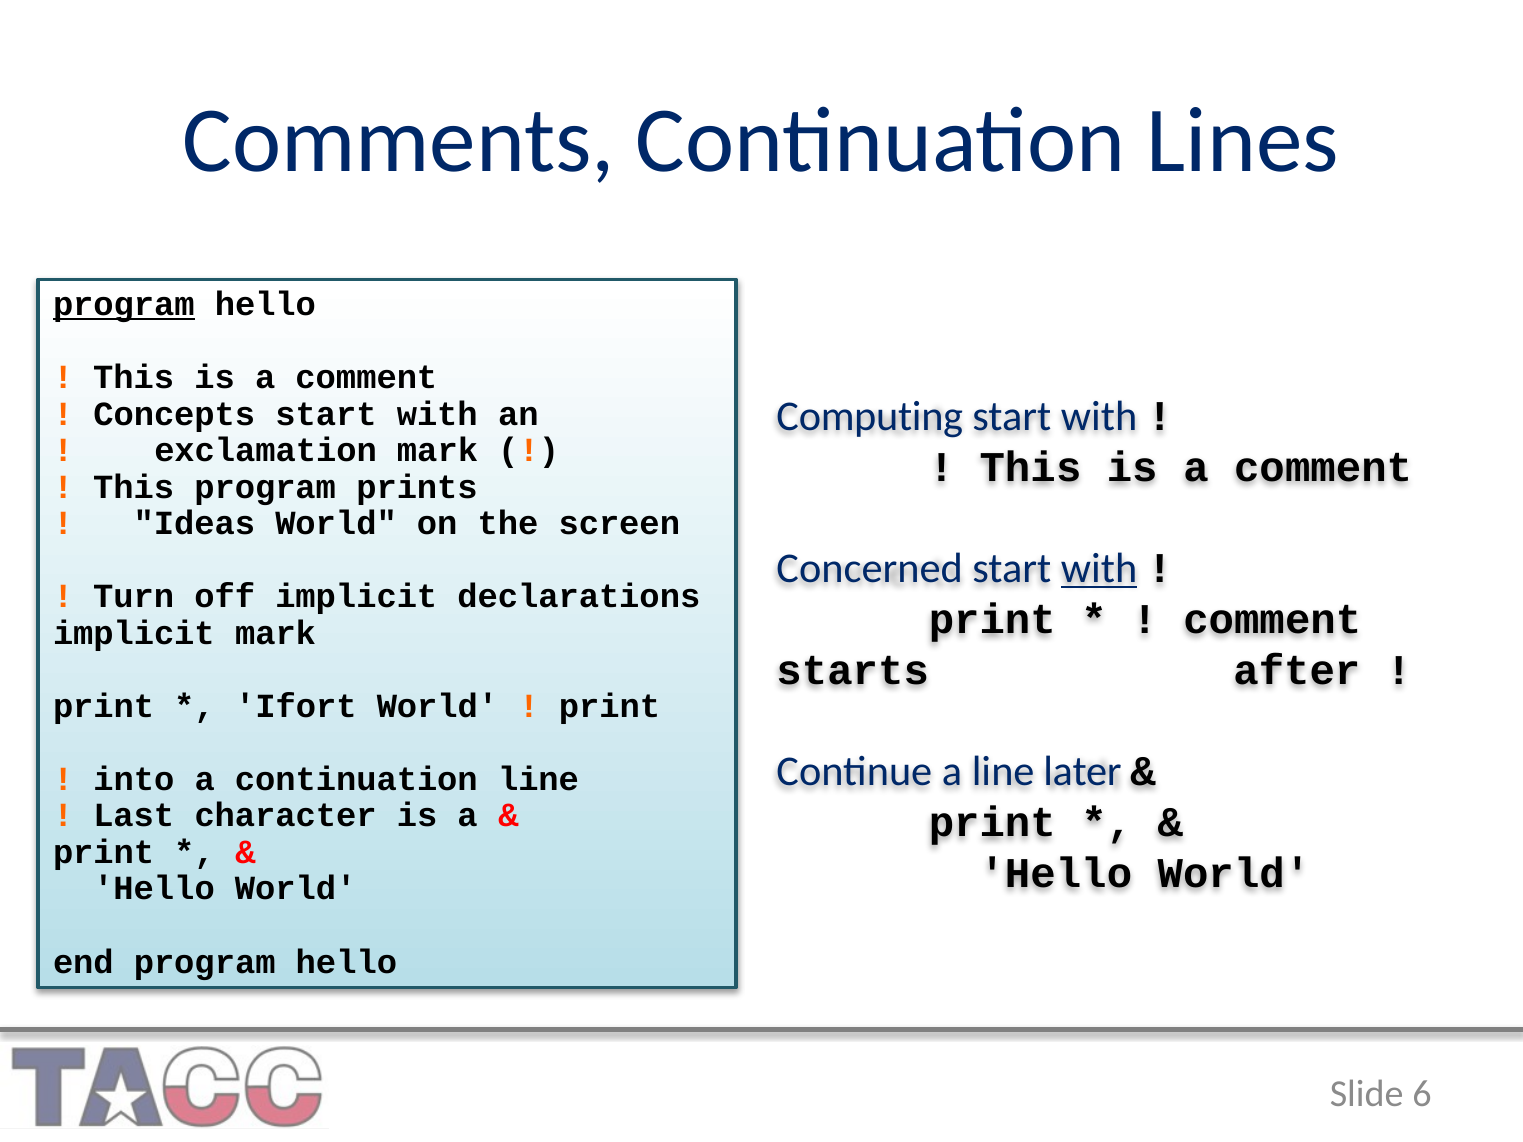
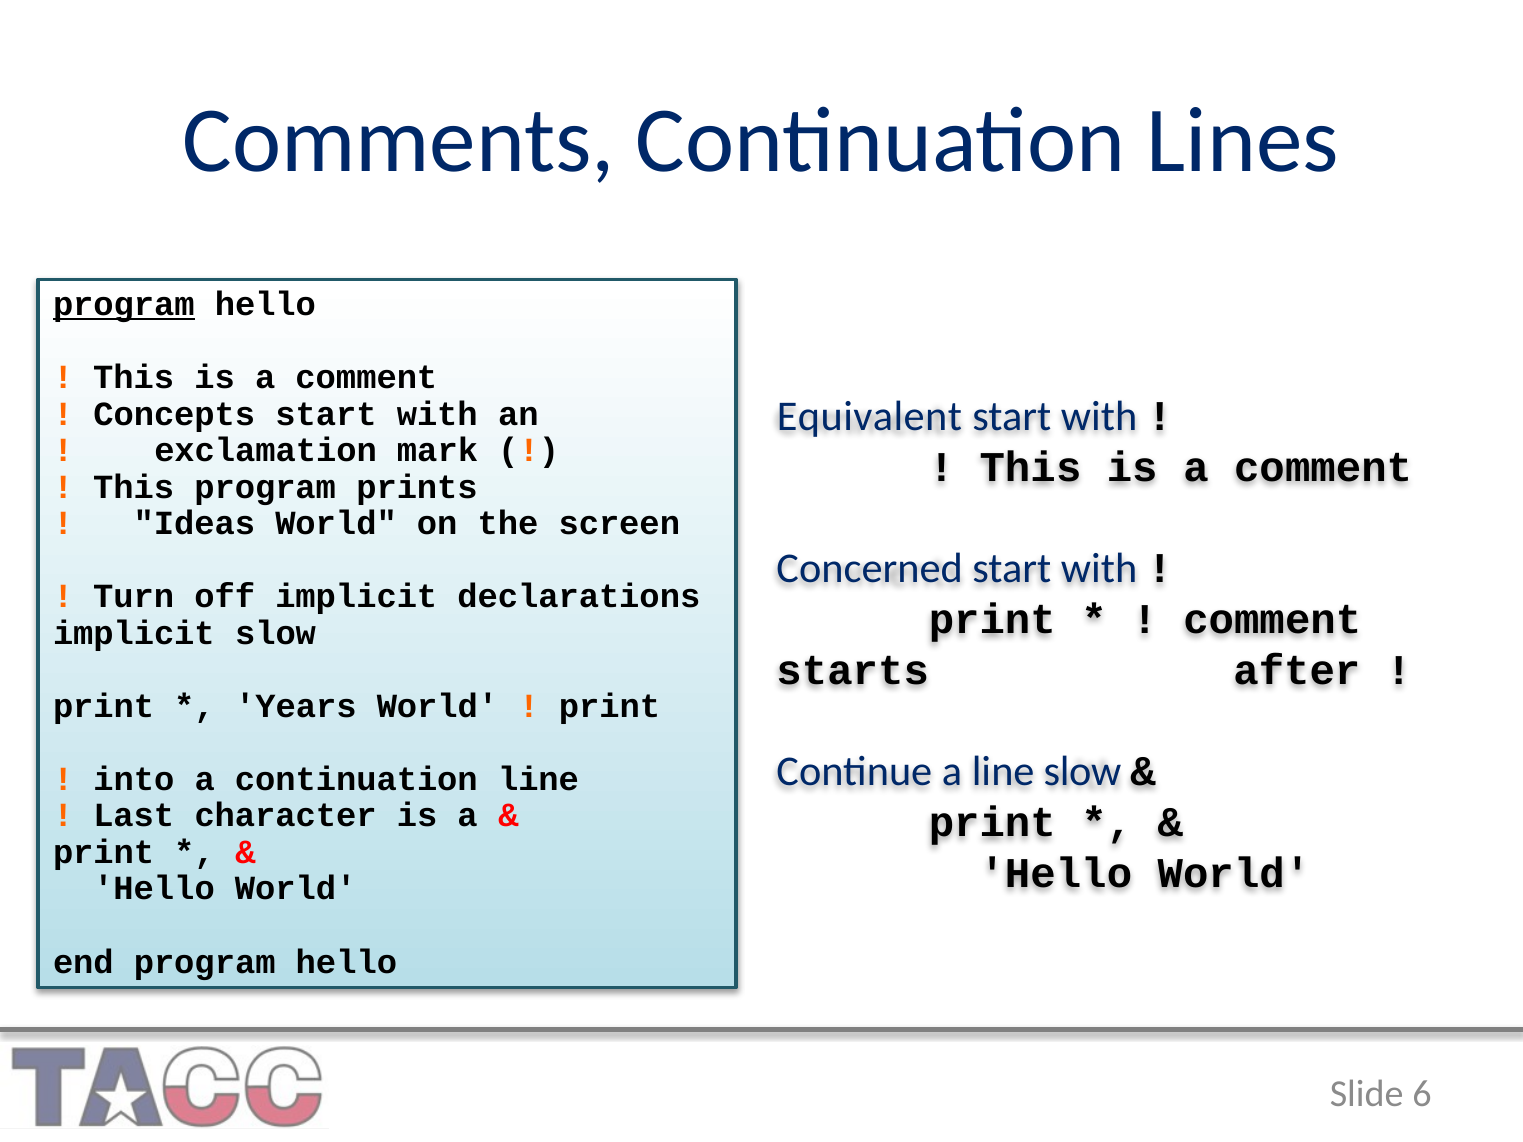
Computing: Computing -> Equivalent (869, 417)
with underline: present -> none (1099, 569)
implicit mark: mark -> slow (276, 633)
Ifort: Ifort -> Years (296, 706)
line later: later -> slow (1082, 772)
